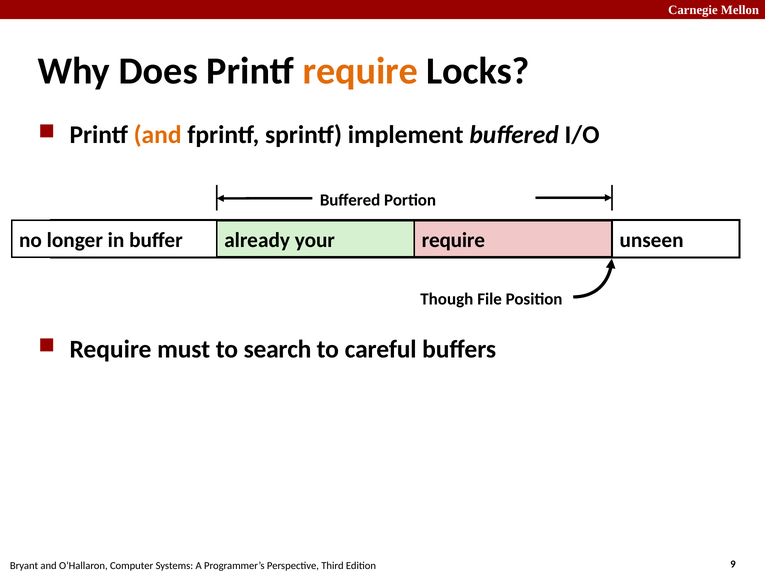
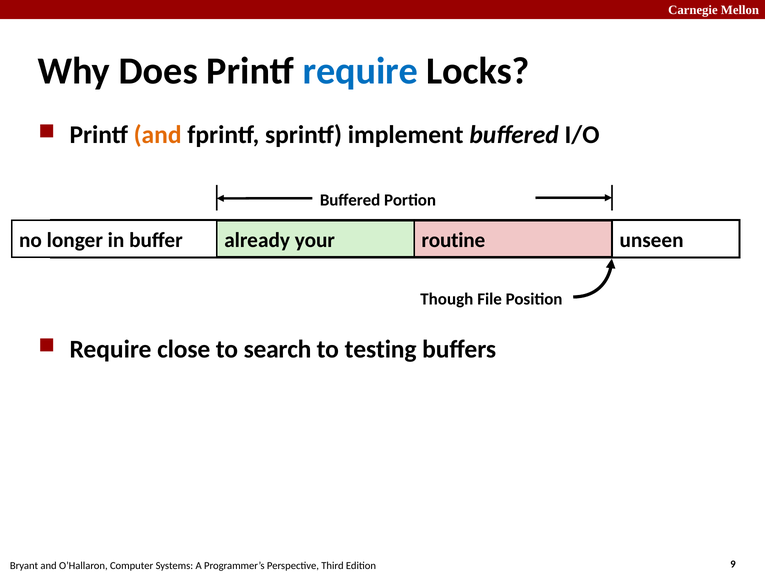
require colour: orange -> blue (360, 71)
require: require -> routine (453, 240)
must: must -> close (184, 349)
careful: careful -> testing (381, 349)
